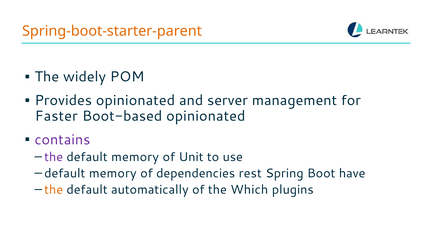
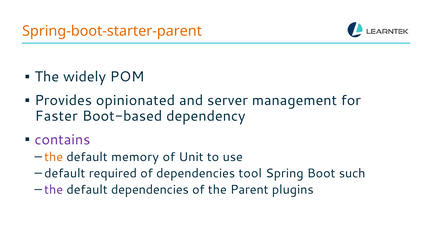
Boot-based opinionated: opinionated -> dependency (206, 116)
the colour: purple -> orange (54, 157)
memory: memory -> required (113, 173)
rest: rest -> tool (250, 173)
have: have -> such (352, 173)
the colour: orange -> purple (54, 190)
default automatically: automatically -> dependencies (150, 190)
Which: Which -> Parent (249, 190)
